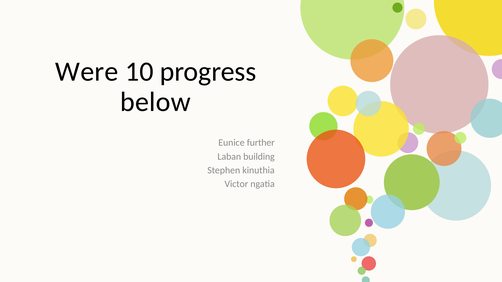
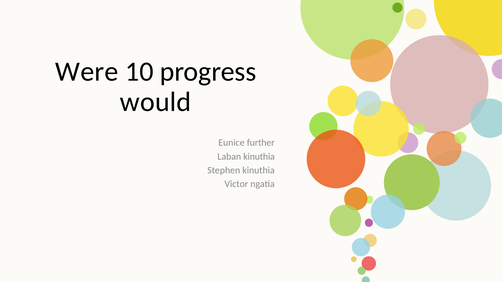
below: below -> would (156, 102)
Laban building: building -> kinuthia (259, 157)
